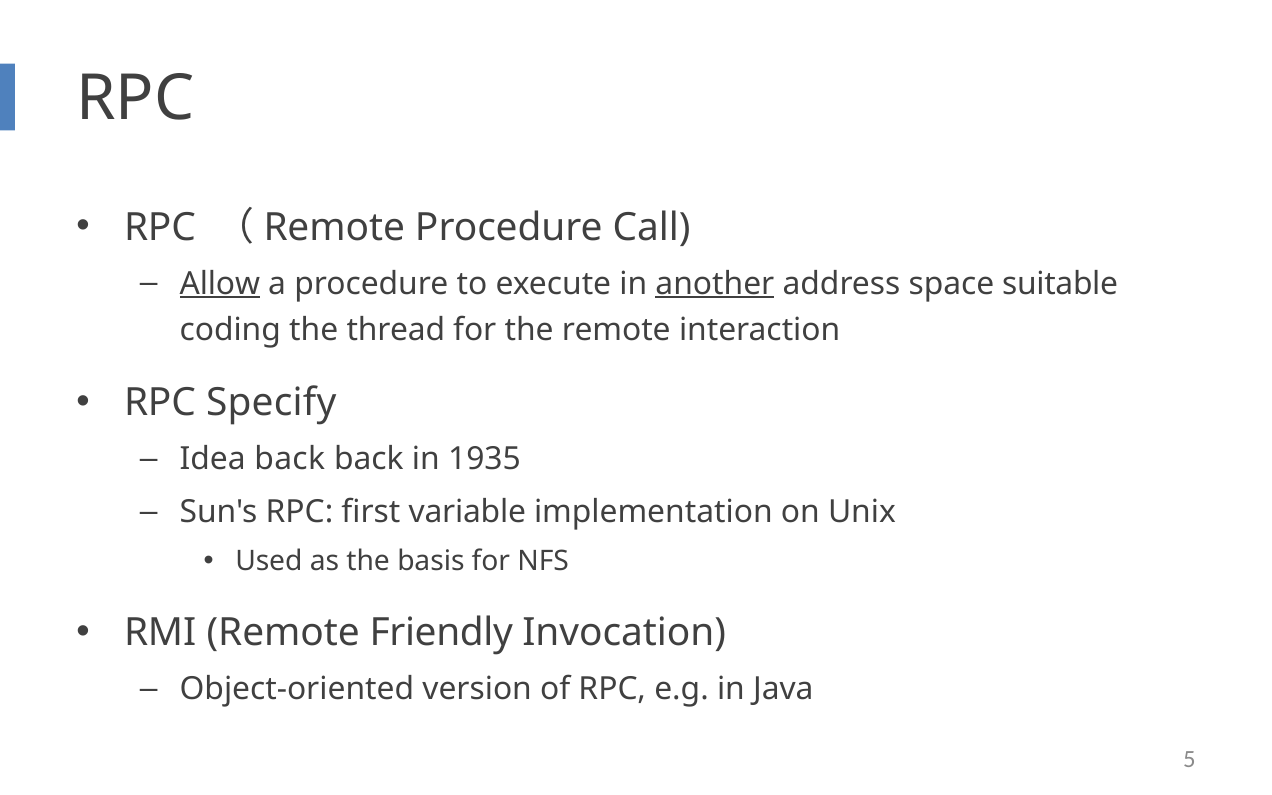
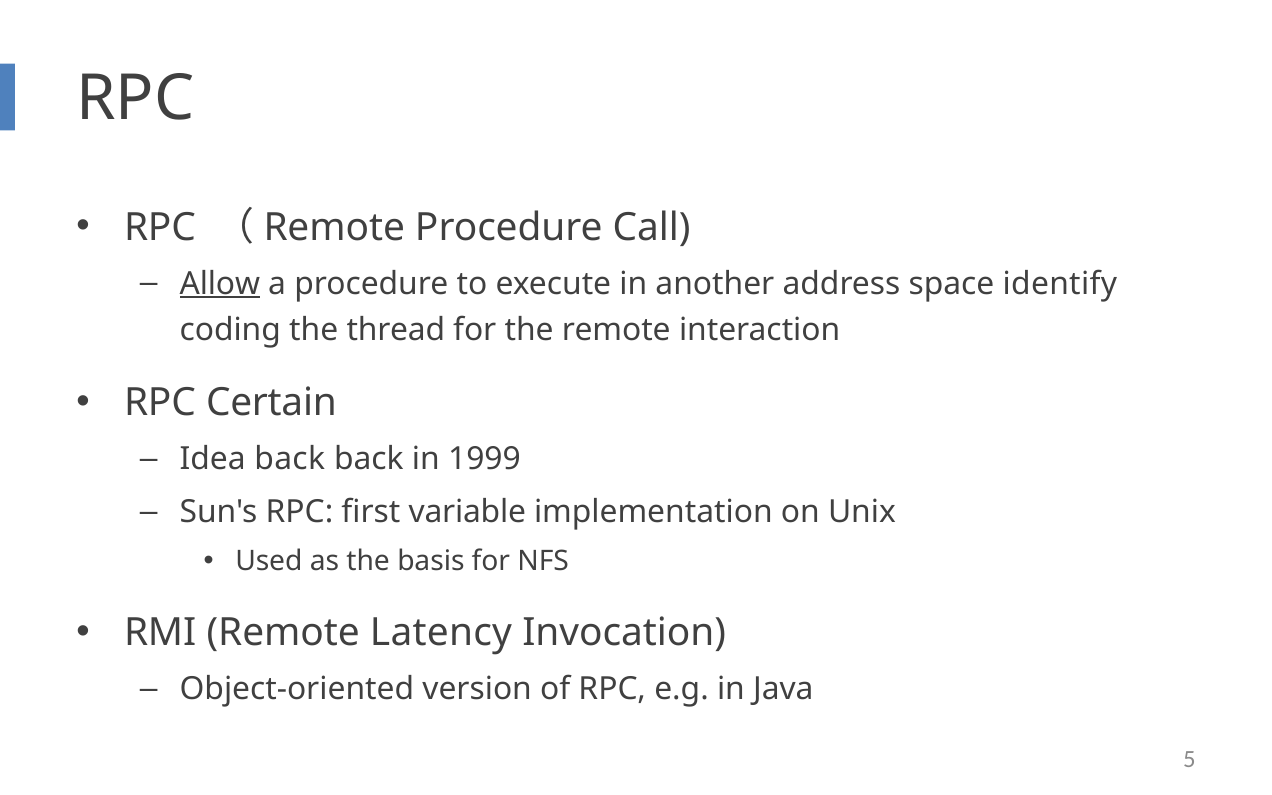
another underline: present -> none (715, 284)
suitable: suitable -> identify (1060, 284)
Specify: Specify -> Certain (271, 403)
1935: 1935 -> 1999 (484, 459)
Friendly: Friendly -> Latency (441, 633)
